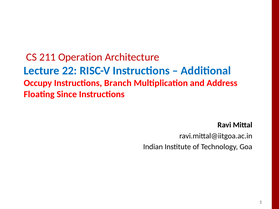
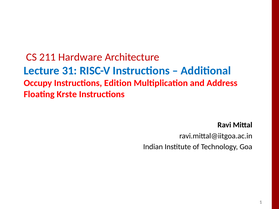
Operation: Operation -> Hardware (80, 57)
22: 22 -> 31 (70, 71)
Branch: Branch -> Edition (118, 83)
Since: Since -> Krste (67, 94)
